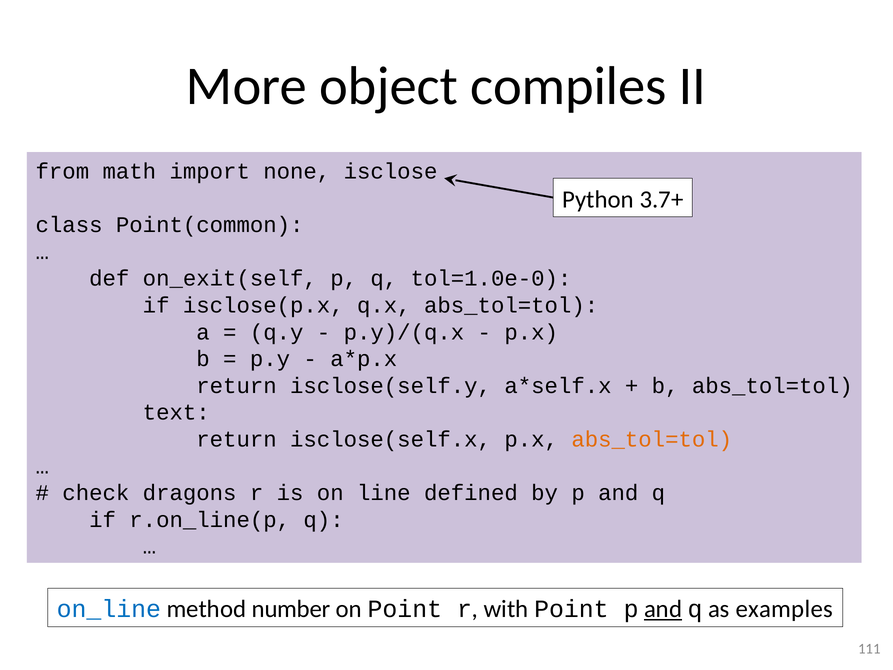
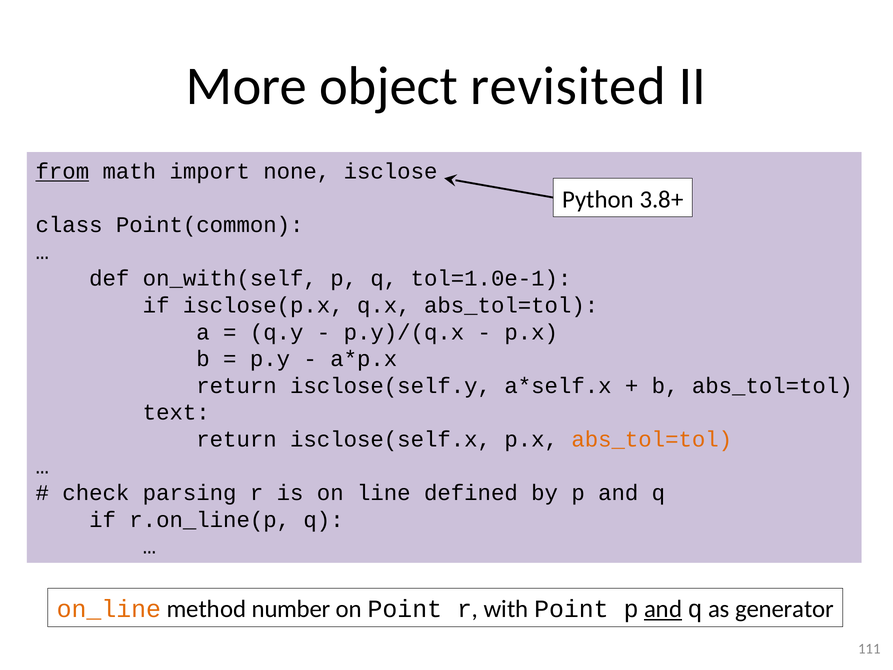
compiles: compiles -> revisited (568, 86)
from underline: none -> present (62, 171)
3.7+: 3.7+ -> 3.8+ (661, 199)
on_exit(self: on_exit(self -> on_with(self (230, 278)
tol=1.0e-0: tol=1.0e-0 -> tol=1.0e-1 (491, 278)
dragons: dragons -> parsing (190, 493)
on_line colour: blue -> orange (109, 609)
examples: examples -> generator (784, 609)
